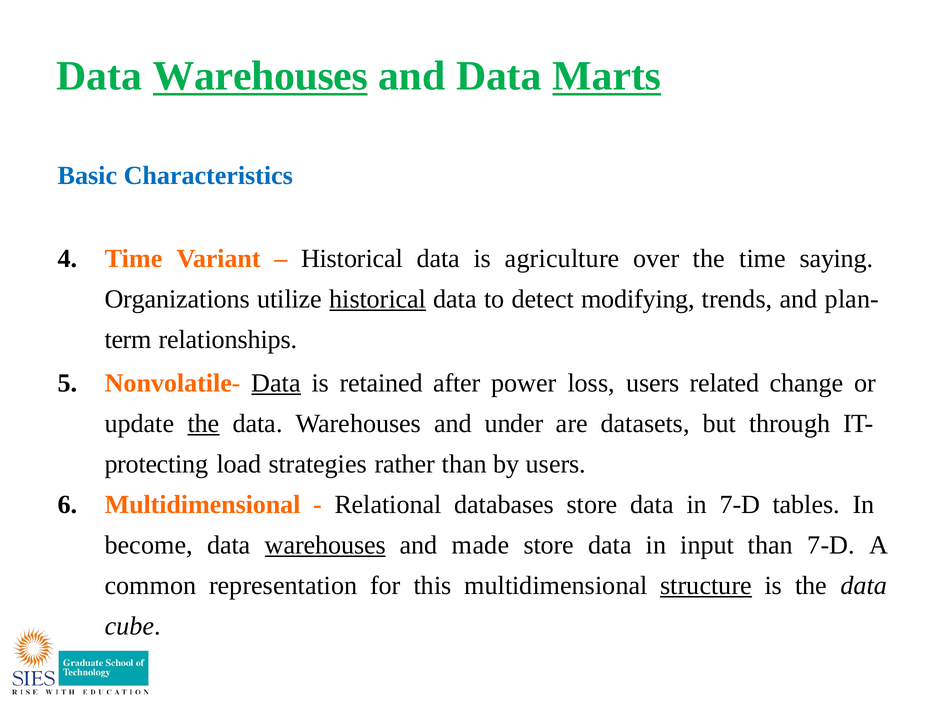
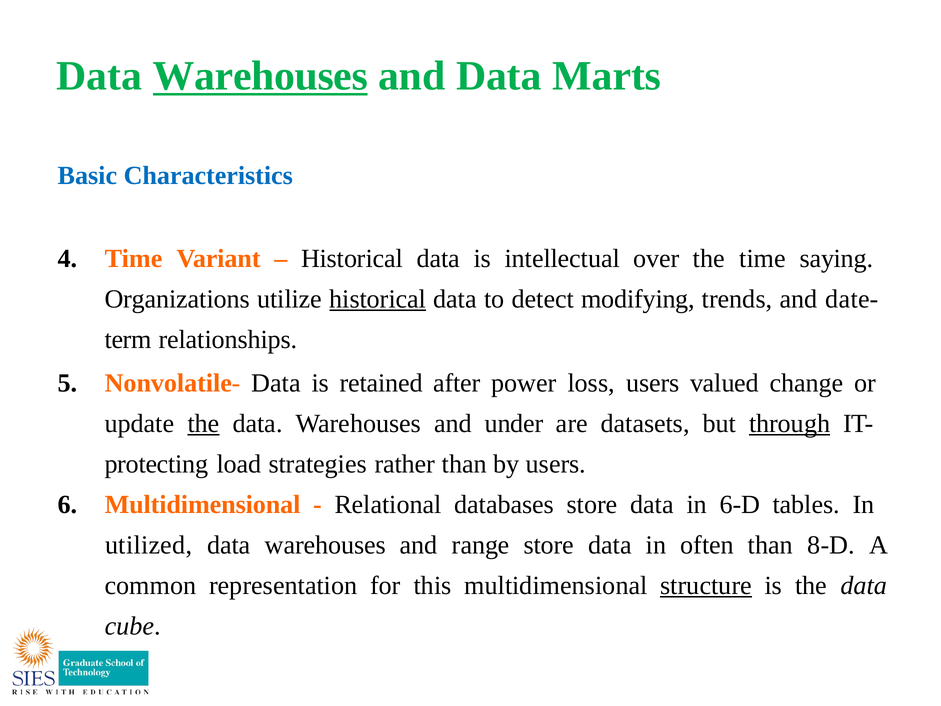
Marts underline: present -> none (607, 76)
agriculture: agriculture -> intellectual (562, 258)
plan-: plan- -> date- (852, 299)
Data underline: present -> none (276, 383)
related: related -> valued (724, 383)
through underline: none -> present (790, 423)
in 7-D: 7-D -> 6-D (740, 504)
become: become -> utilized (149, 545)
warehouses underline: present -> none (325, 545)
made: made -> range (481, 545)
input: input -> often (707, 545)
than 7-D: 7-D -> 8-D (831, 545)
